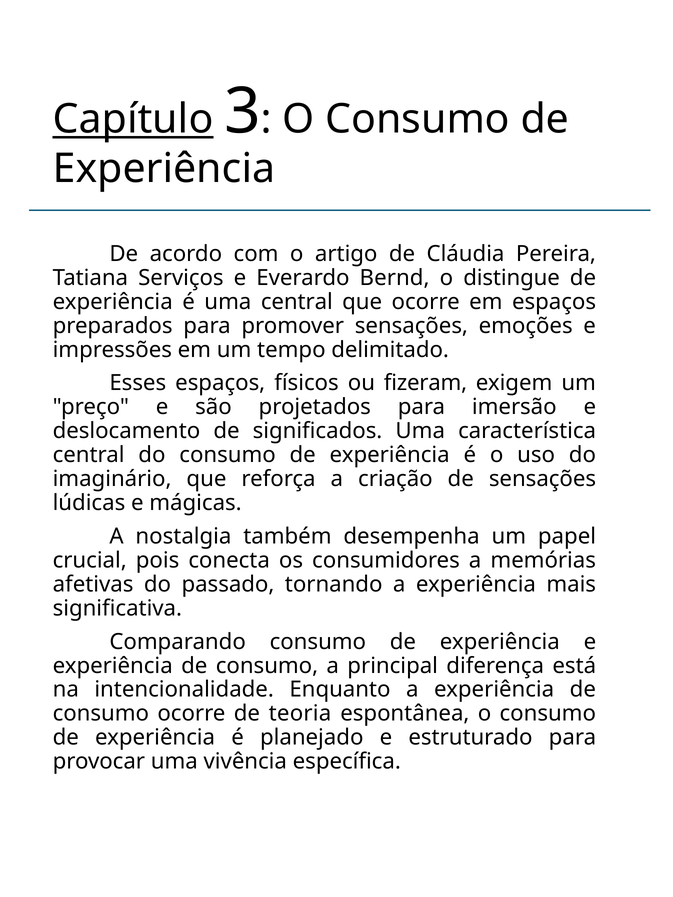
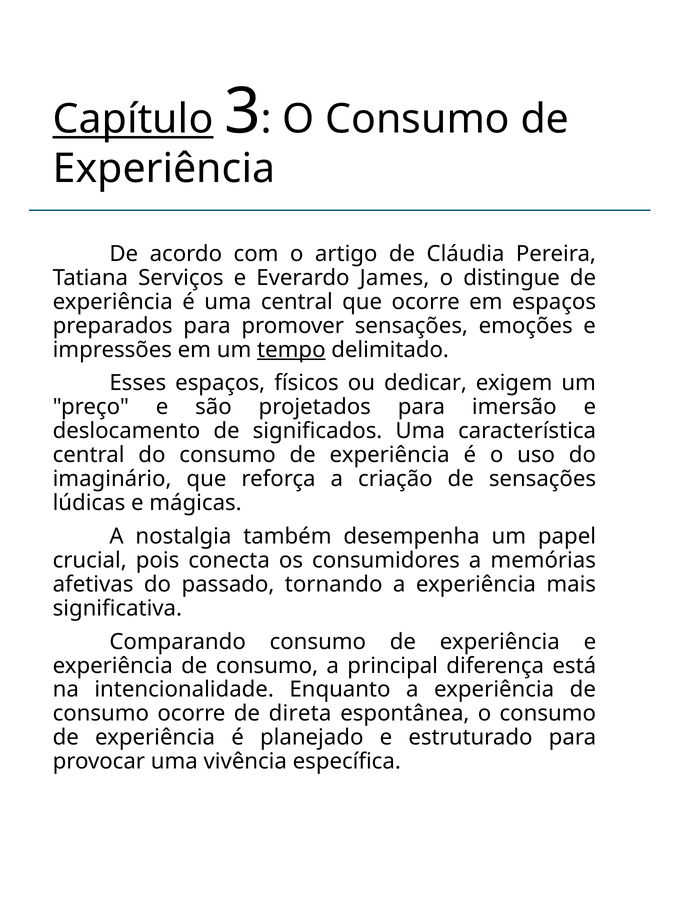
Bernd: Bernd -> James (395, 278)
tempo underline: none -> present (291, 350)
fizeram: fizeram -> dedicar (425, 383)
teoria: teoria -> direta (300, 714)
